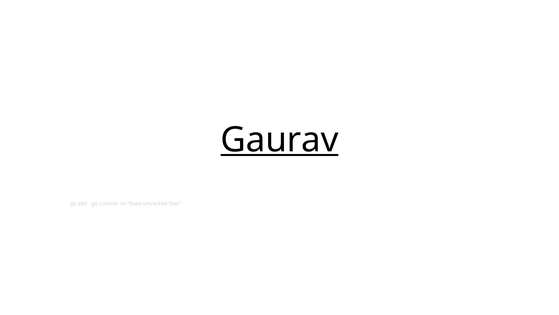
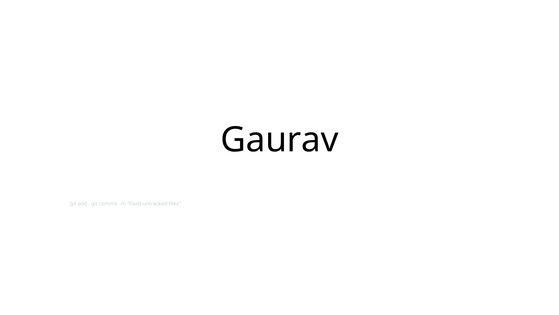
Gaurav underline: present -> none (280, 140)
